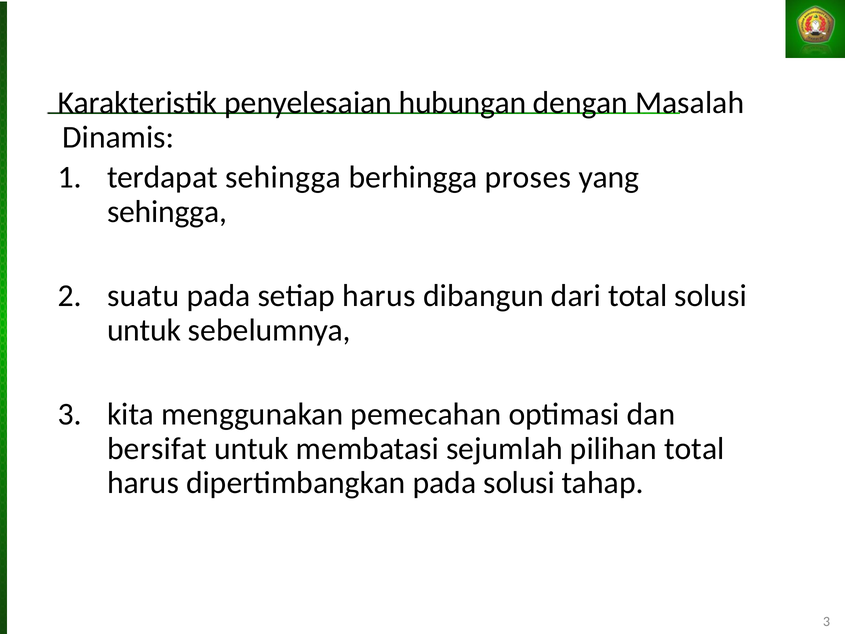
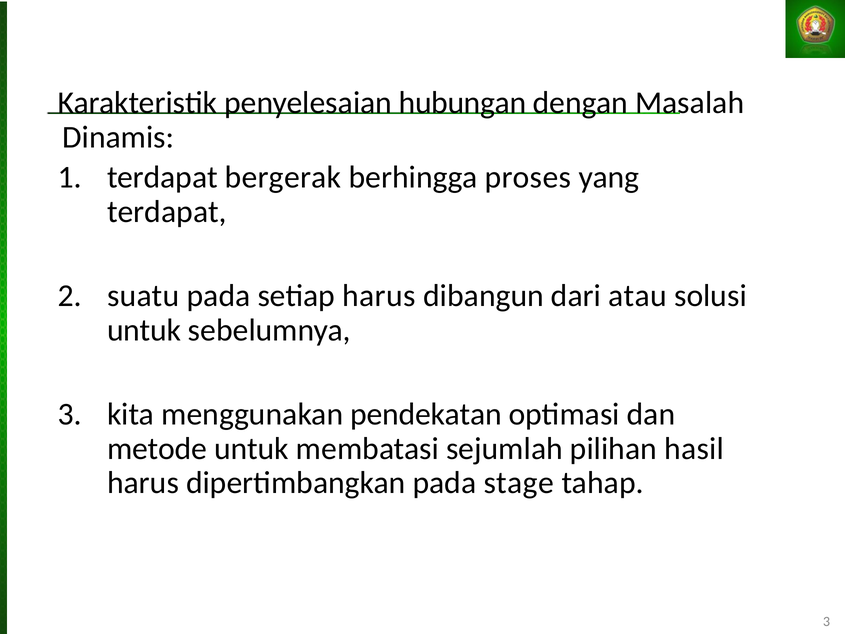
terdapat sehingga: sehingga -> bergerak (283, 177)
sehingga: sehingga -> terdapat (167, 212)
dari total: total -> atau (637, 296)
pemecahan: pemecahan -> pendekatan (426, 414)
bersifat: bersifat -> metode (157, 448)
pilihan total: total -> hasil (694, 448)
pada solusi: solusi -> stage (519, 483)
